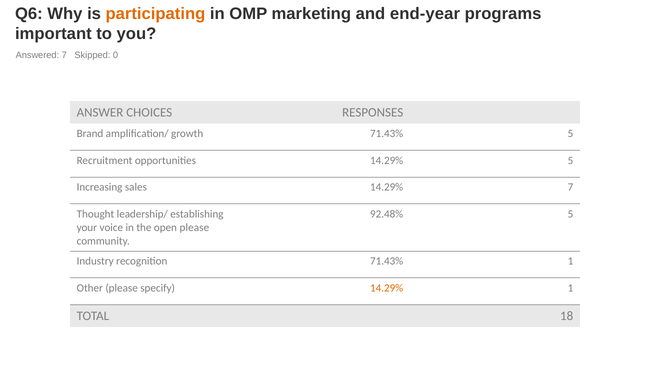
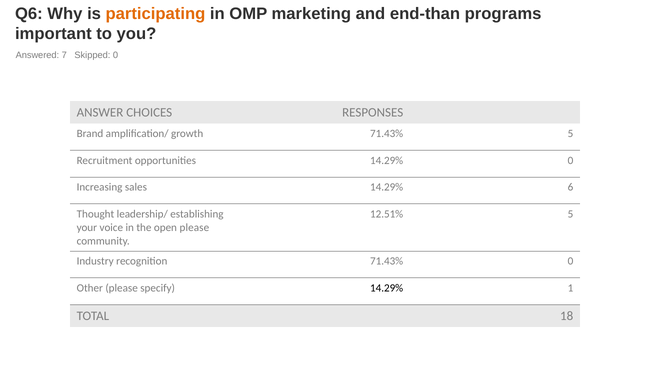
end-year: end-year -> end-than (425, 14)
14.29% 5: 5 -> 0 (570, 161)
14.29% 7: 7 -> 6 (570, 188)
92.48%: 92.48% -> 12.51% (387, 214)
71.43% 1: 1 -> 0 (570, 262)
14.29% colour: orange -> black (387, 288)
